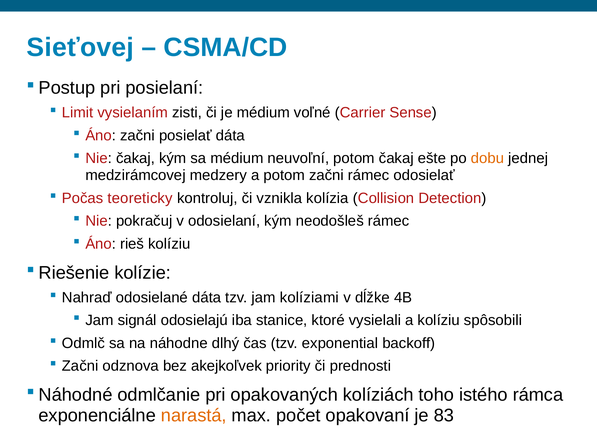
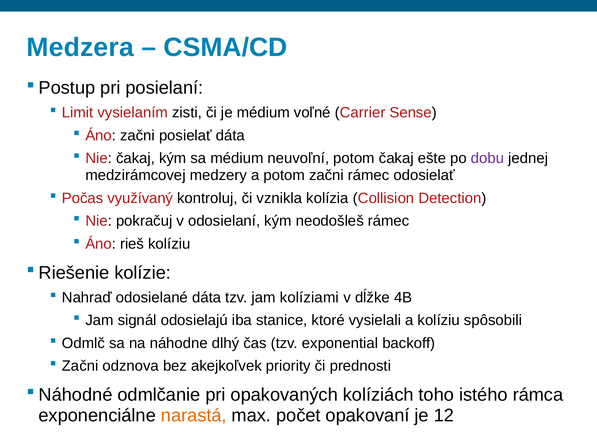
Sieťovej: Sieťovej -> Medzera (80, 47)
dobu colour: orange -> purple (487, 158)
teoreticky: teoreticky -> využívaný (140, 198)
83: 83 -> 12 (444, 415)
